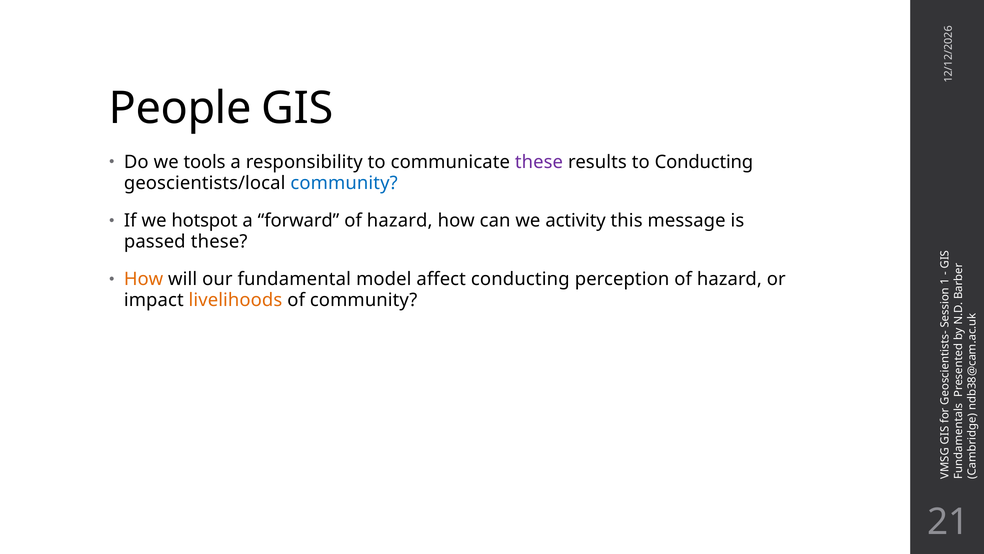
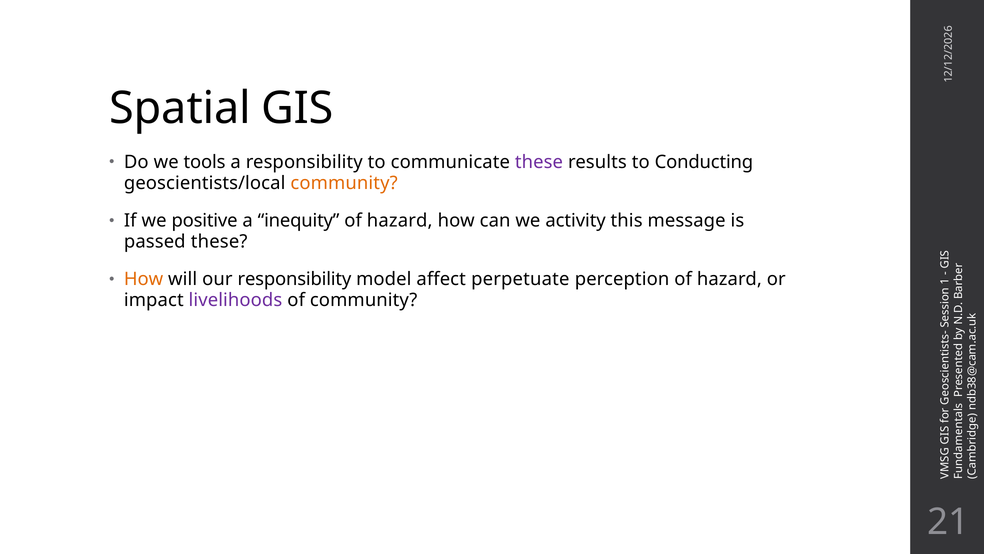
People: People -> Spatial (180, 108)
community colour: blue -> orange (344, 183)
hotspot: hotspot -> positive (205, 221)
forward: forward -> inequity (299, 221)
our fundamental: fundamental -> responsibility (294, 279)
affect conducting: conducting -> perpetuate (520, 279)
livelihoods colour: orange -> purple (235, 300)
